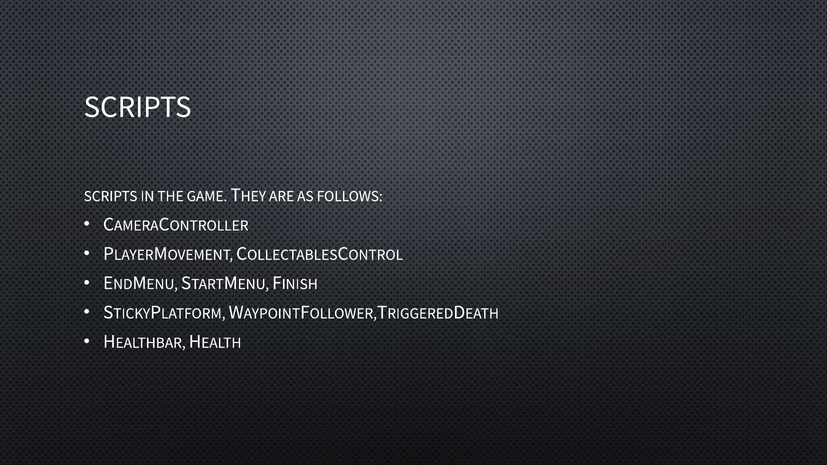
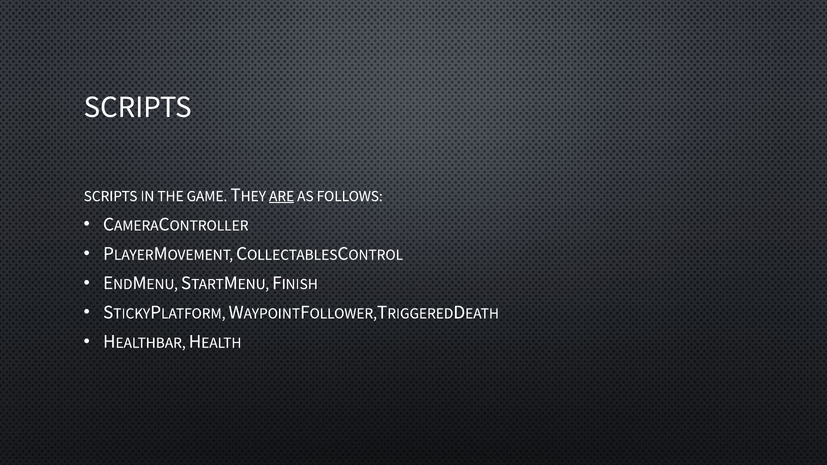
ARE underline: none -> present (282, 197)
